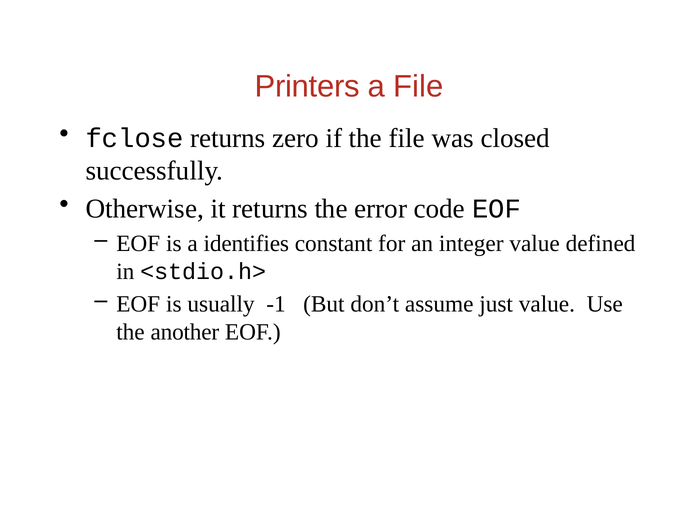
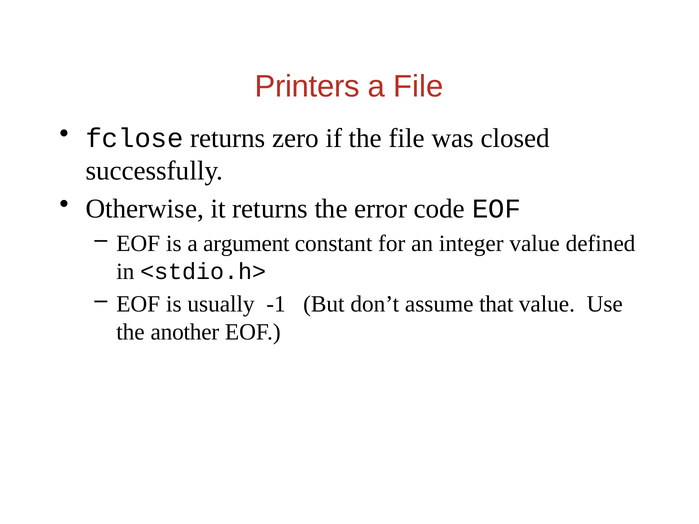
identifies: identifies -> argument (246, 244)
just: just -> that (496, 304)
